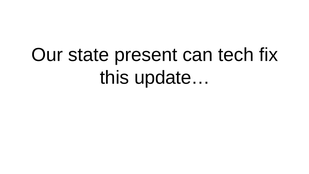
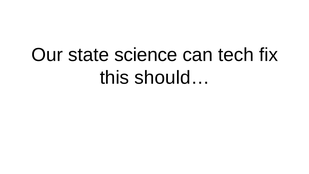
present: present -> science (146, 55)
update…: update… -> should… (172, 77)
